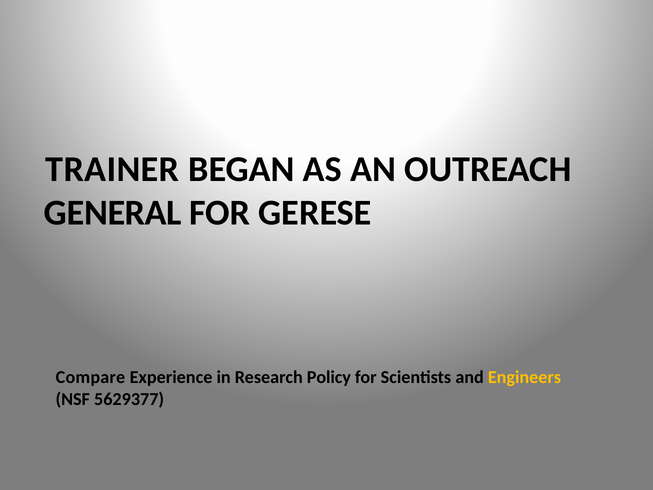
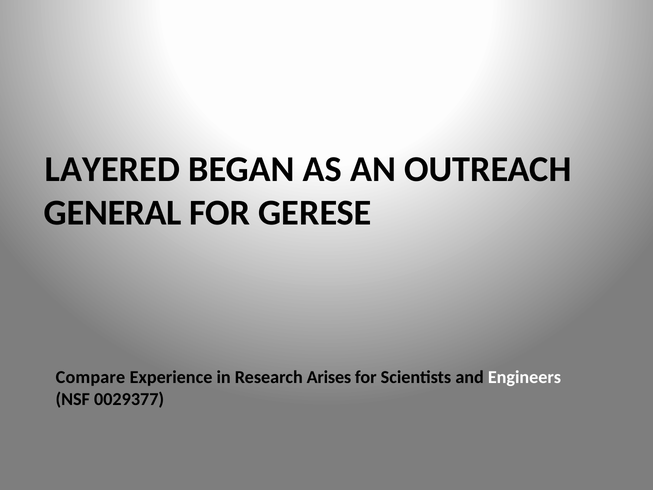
TRAINER: TRAINER -> LAYERED (112, 169)
Policy: Policy -> Arises (329, 377)
Engineers colour: yellow -> white (524, 377)
5629377: 5629377 -> 0029377 (129, 399)
